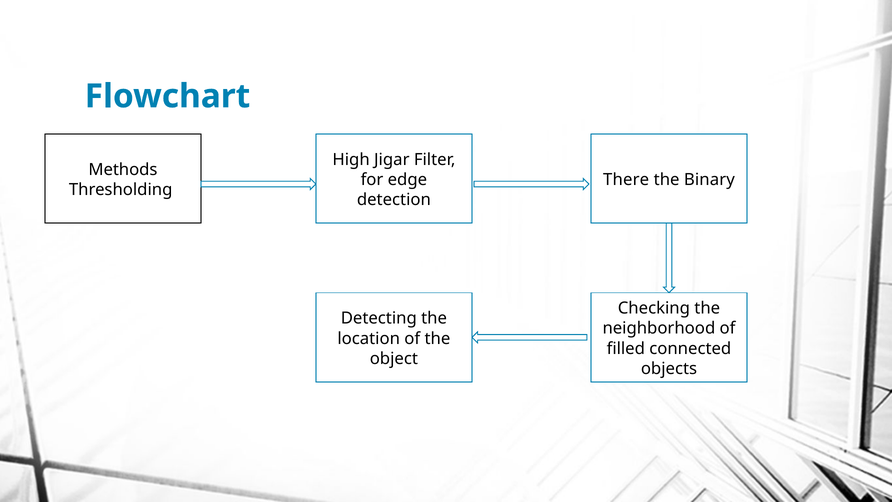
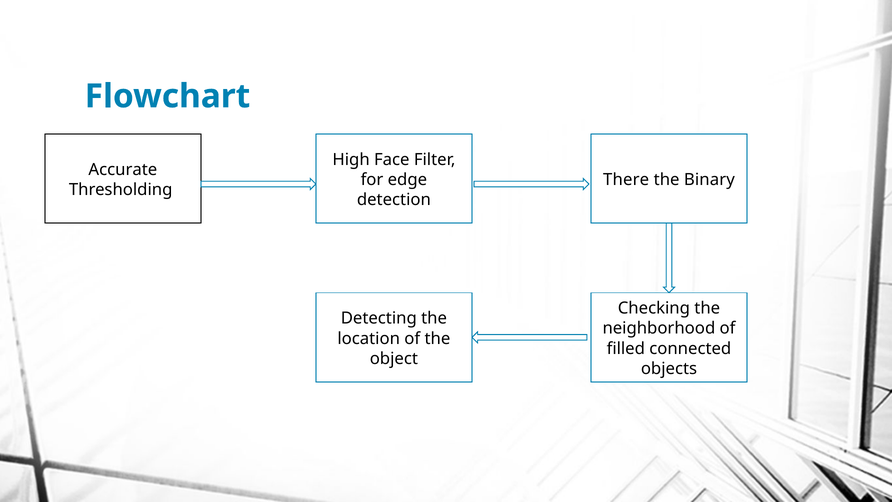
Jigar: Jigar -> Face (392, 160)
Methods: Methods -> Accurate (123, 170)
